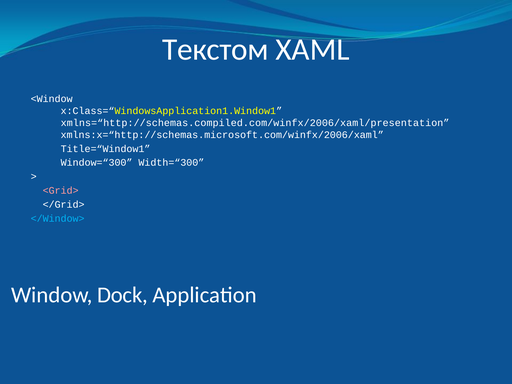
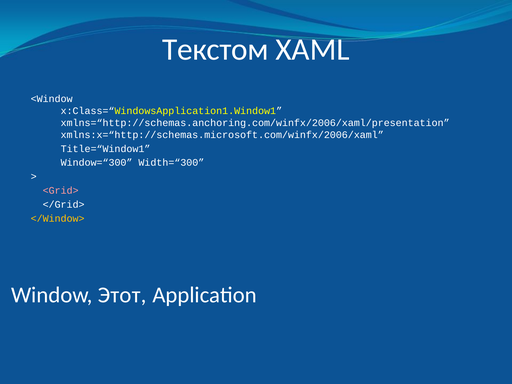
xmlns=“http://schemas.compiled.com/winfx/2006/xaml/presentation: xmlns=“http://schemas.compiled.com/winfx/2006/xaml/presentation -> xmlns=“http://schemas.anchoring.com/winfx/2006/xaml/presentation (255, 123)
</Window> colour: light blue -> yellow (58, 219)
Dock: Dock -> Этот (122, 295)
